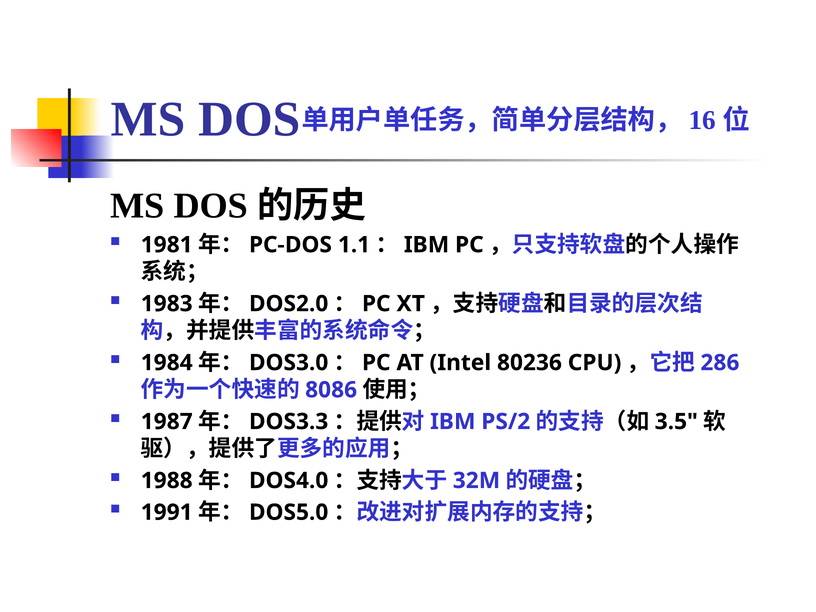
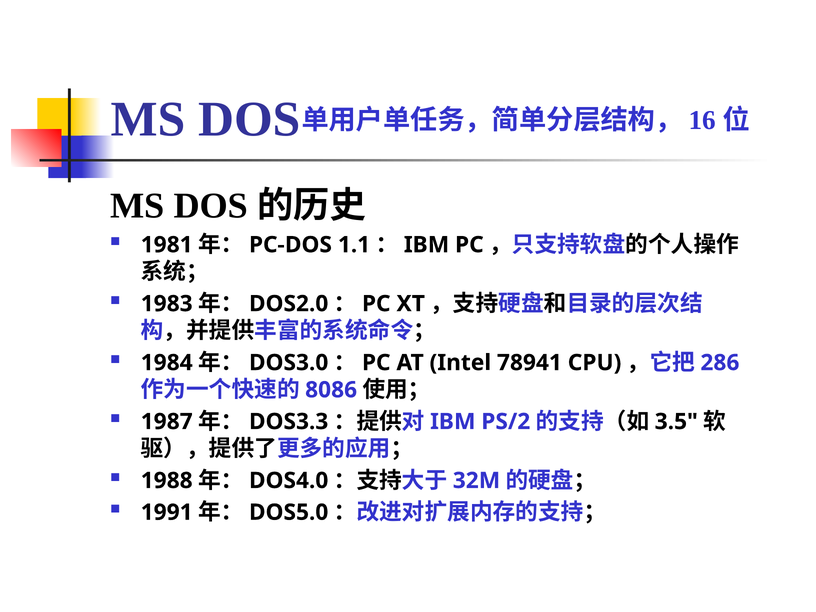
80236: 80236 -> 78941 (529, 363)
